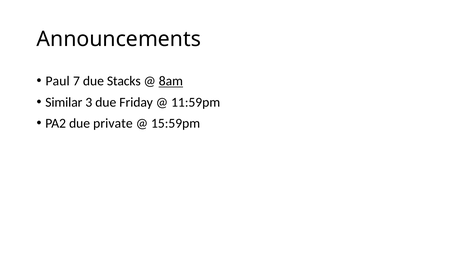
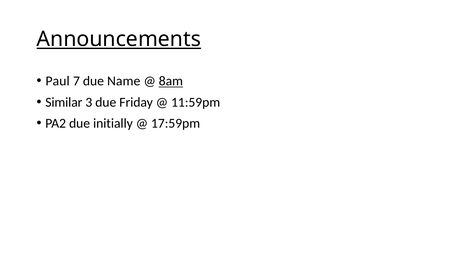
Announcements underline: none -> present (119, 39)
Stacks: Stacks -> Name (124, 81)
private: private -> initially (113, 123)
15:59pm: 15:59pm -> 17:59pm (176, 123)
